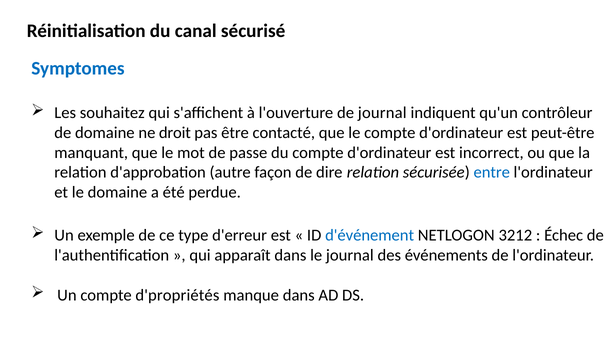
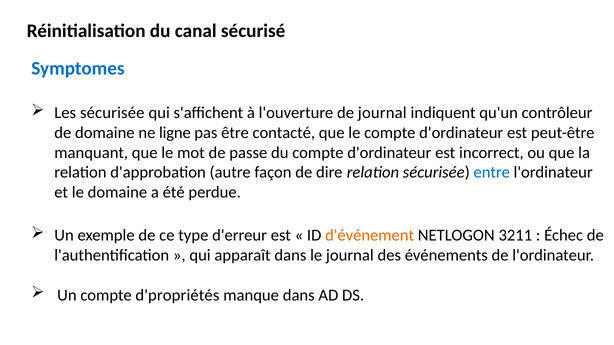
Les souhaitez: souhaitez -> sécurisée (112, 113)
droit: droit -> ligne (175, 133)
d'événement colour: blue -> orange (370, 236)
3212: 3212 -> 3211 (515, 236)
